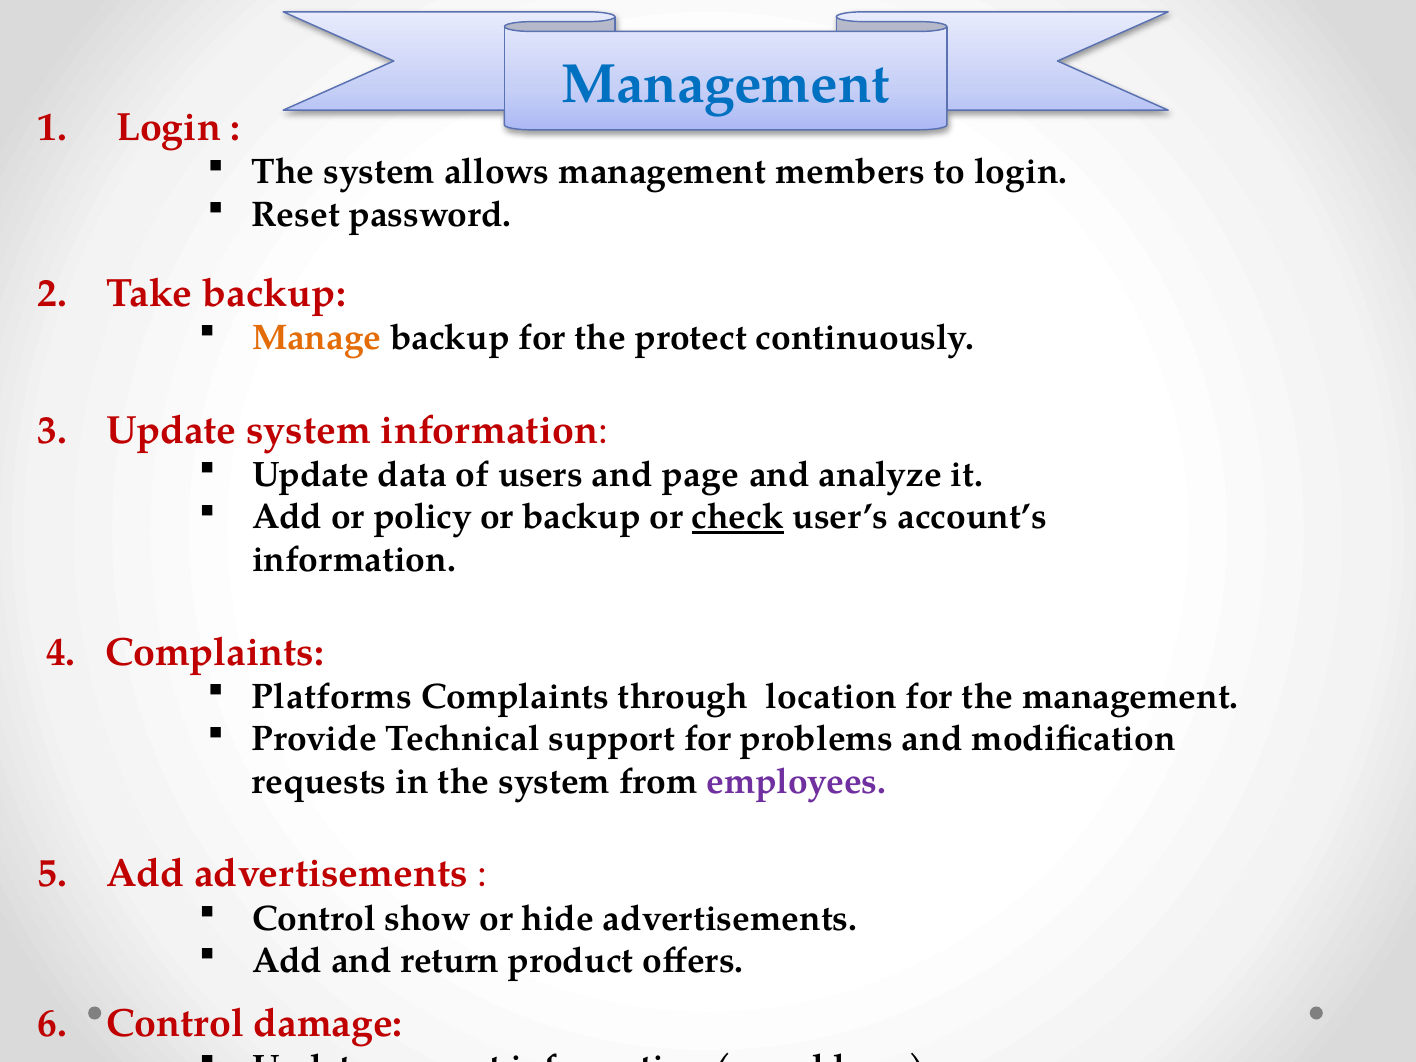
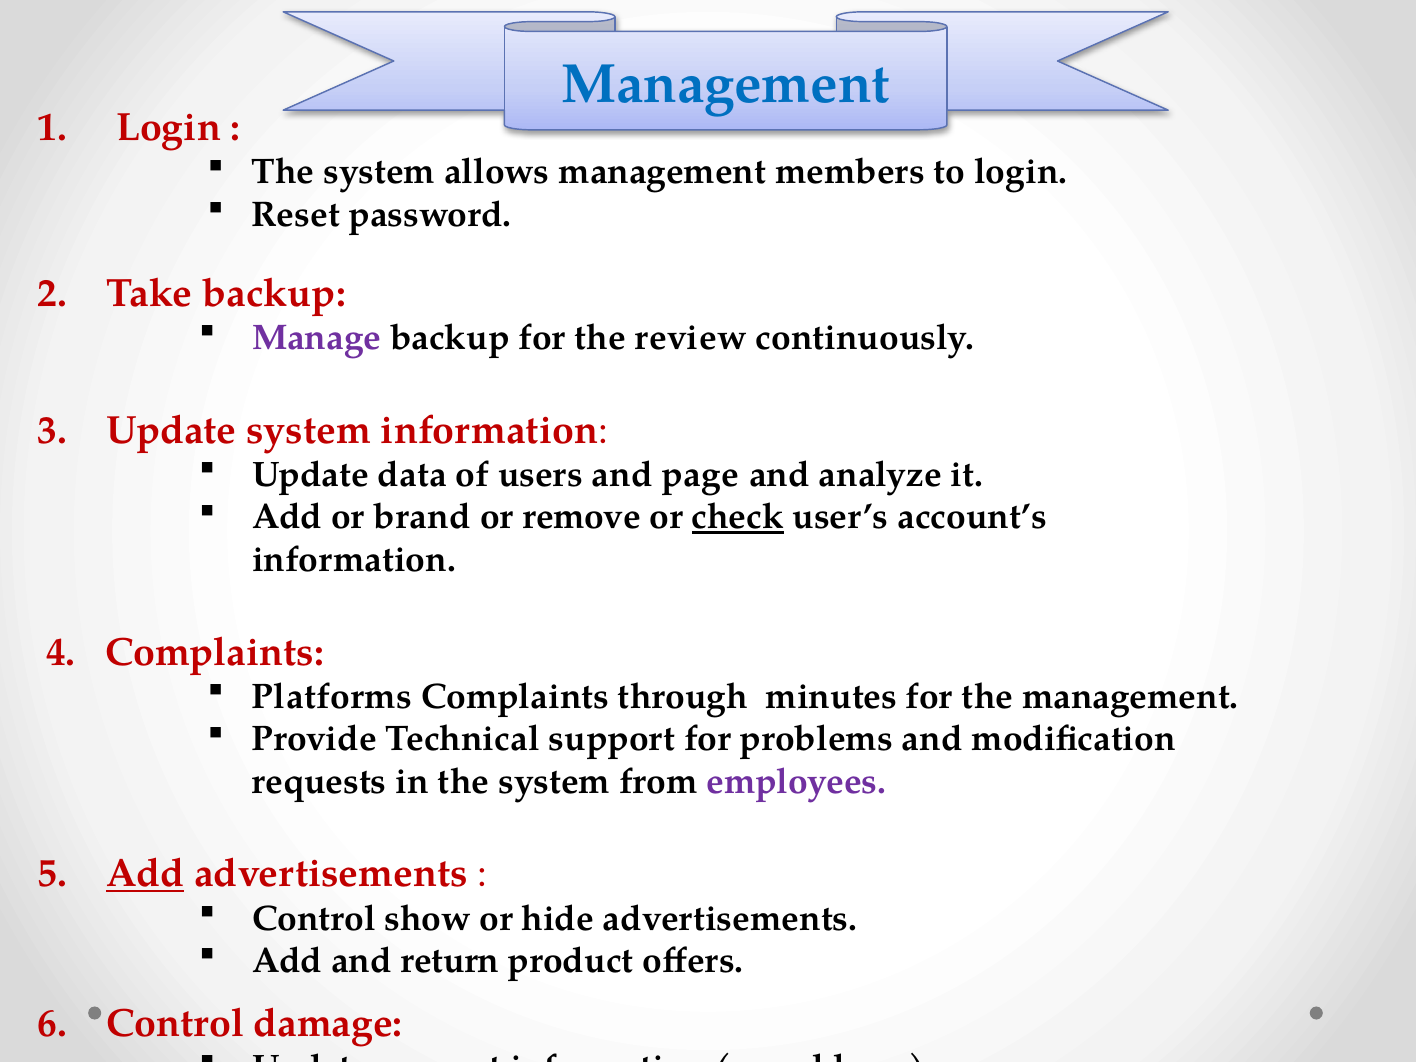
Manage colour: orange -> purple (317, 338)
protect: protect -> review (691, 338)
policy: policy -> brand (422, 517)
or backup: backup -> remove (582, 517)
location: location -> minutes (831, 697)
Add underline: none -> present (145, 874)
